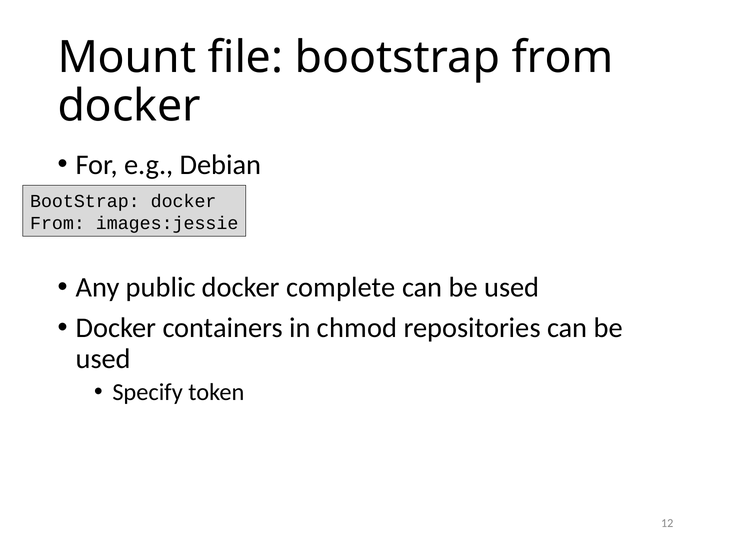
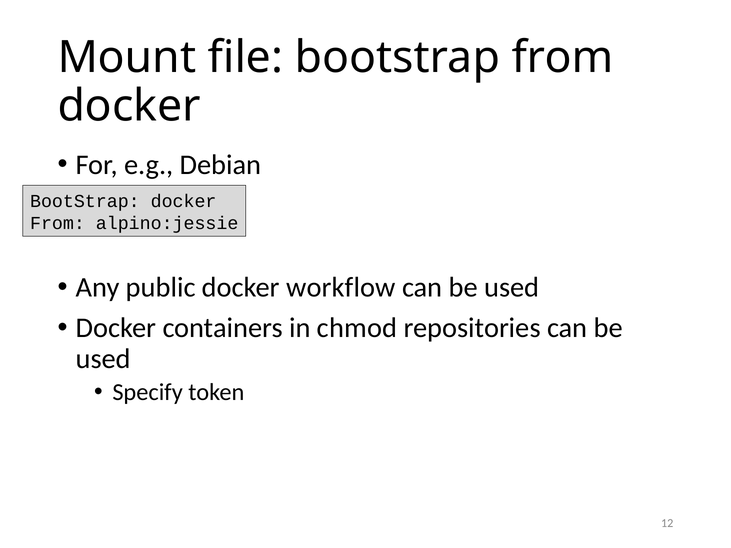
images:jessie: images:jessie -> alpino:jessie (167, 223)
complete: complete -> workflow (341, 287)
